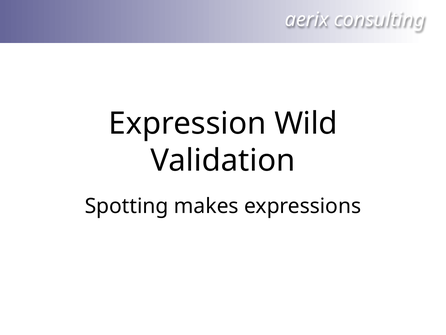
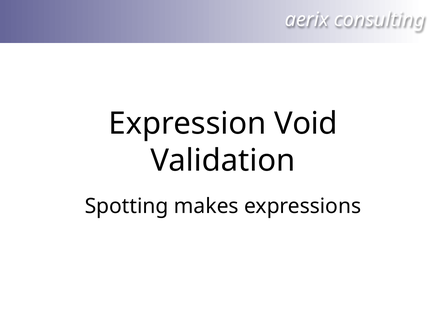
Wild: Wild -> Void (306, 123)
